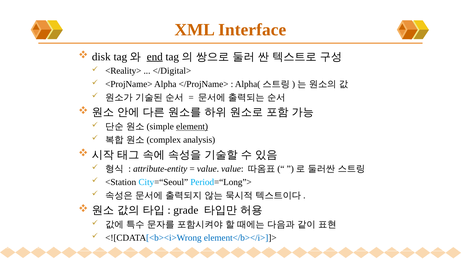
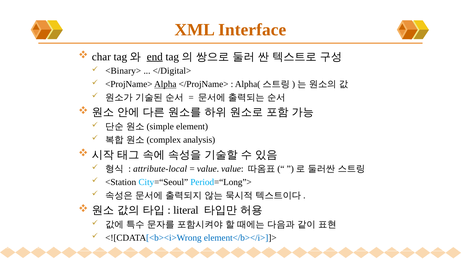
disk: disk -> char (101, 57)
<Reality>: <Reality> -> <Binary> (123, 71)
Alpha underline: none -> present (165, 84)
element underline: present -> none (192, 127)
attribute-entity: attribute-entity -> attribute-local (160, 169)
grade: grade -> literal (186, 211)
